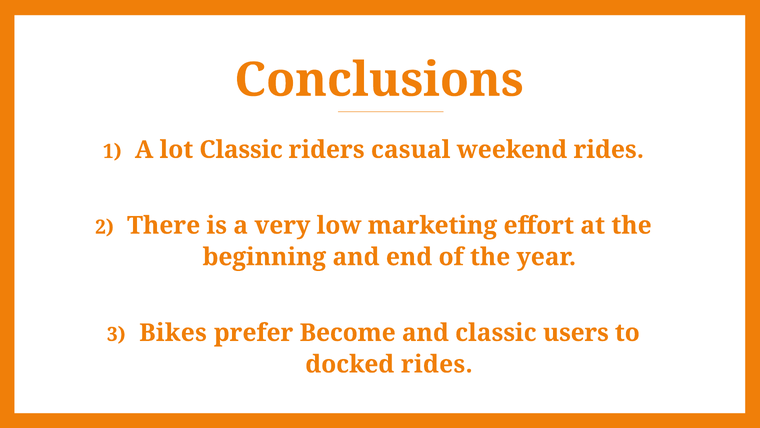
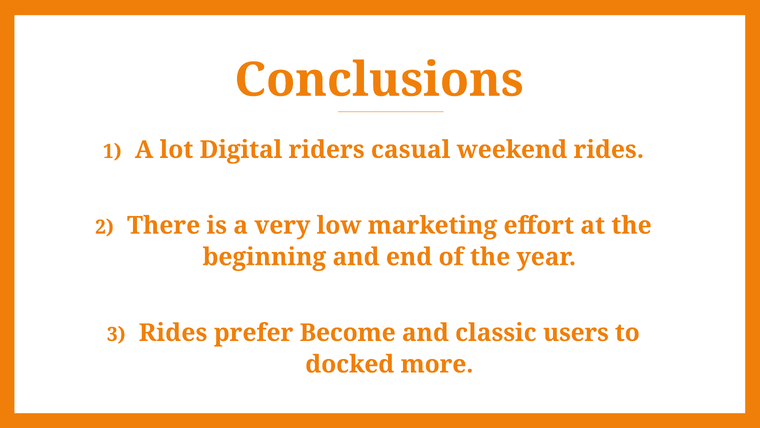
lot Classic: Classic -> Digital (241, 150)
Bikes: Bikes -> Rides (173, 332)
docked rides: rides -> more (437, 364)
